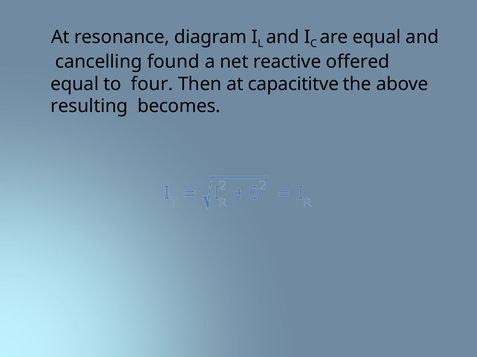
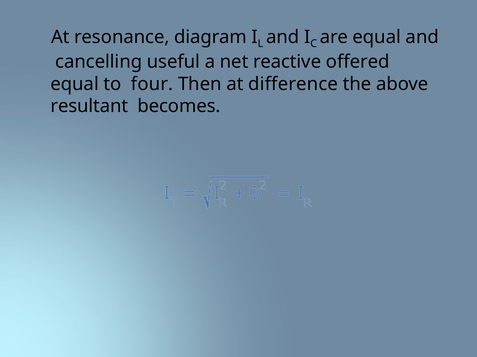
found: found -> useful (173, 62)
capacititve: capacititve -> difference (293, 84)
resulting: resulting -> resultant (89, 106)
